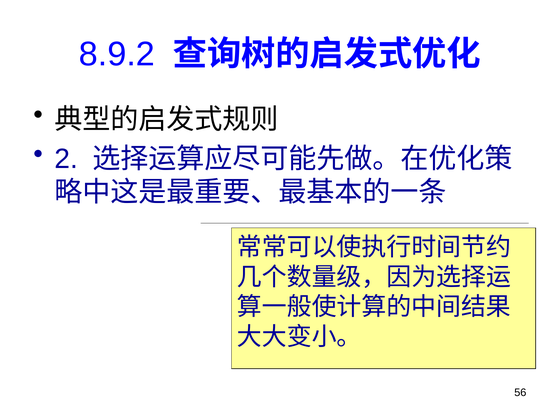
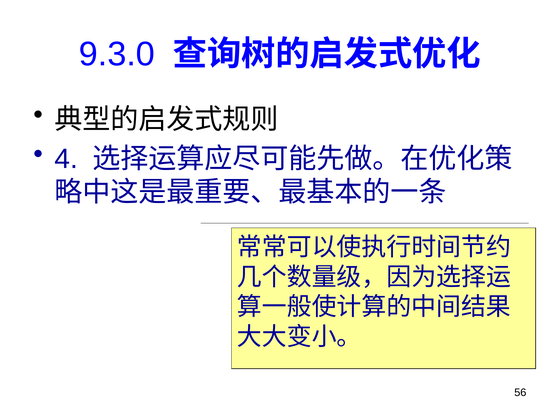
8.9.2: 8.9.2 -> 9.3.0 (117, 54)
2: 2 -> 4 (66, 159)
